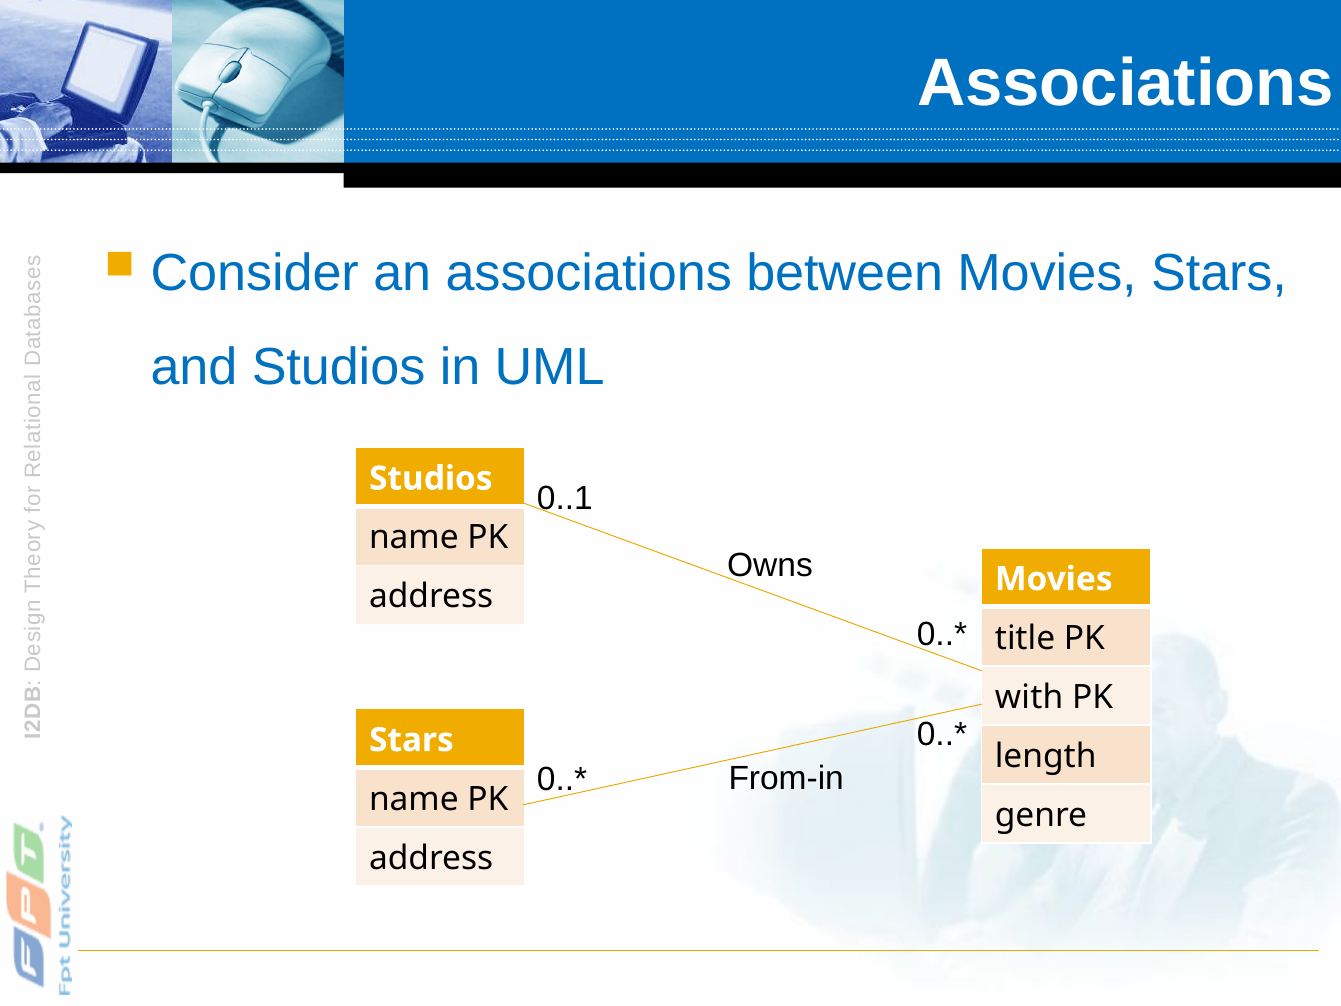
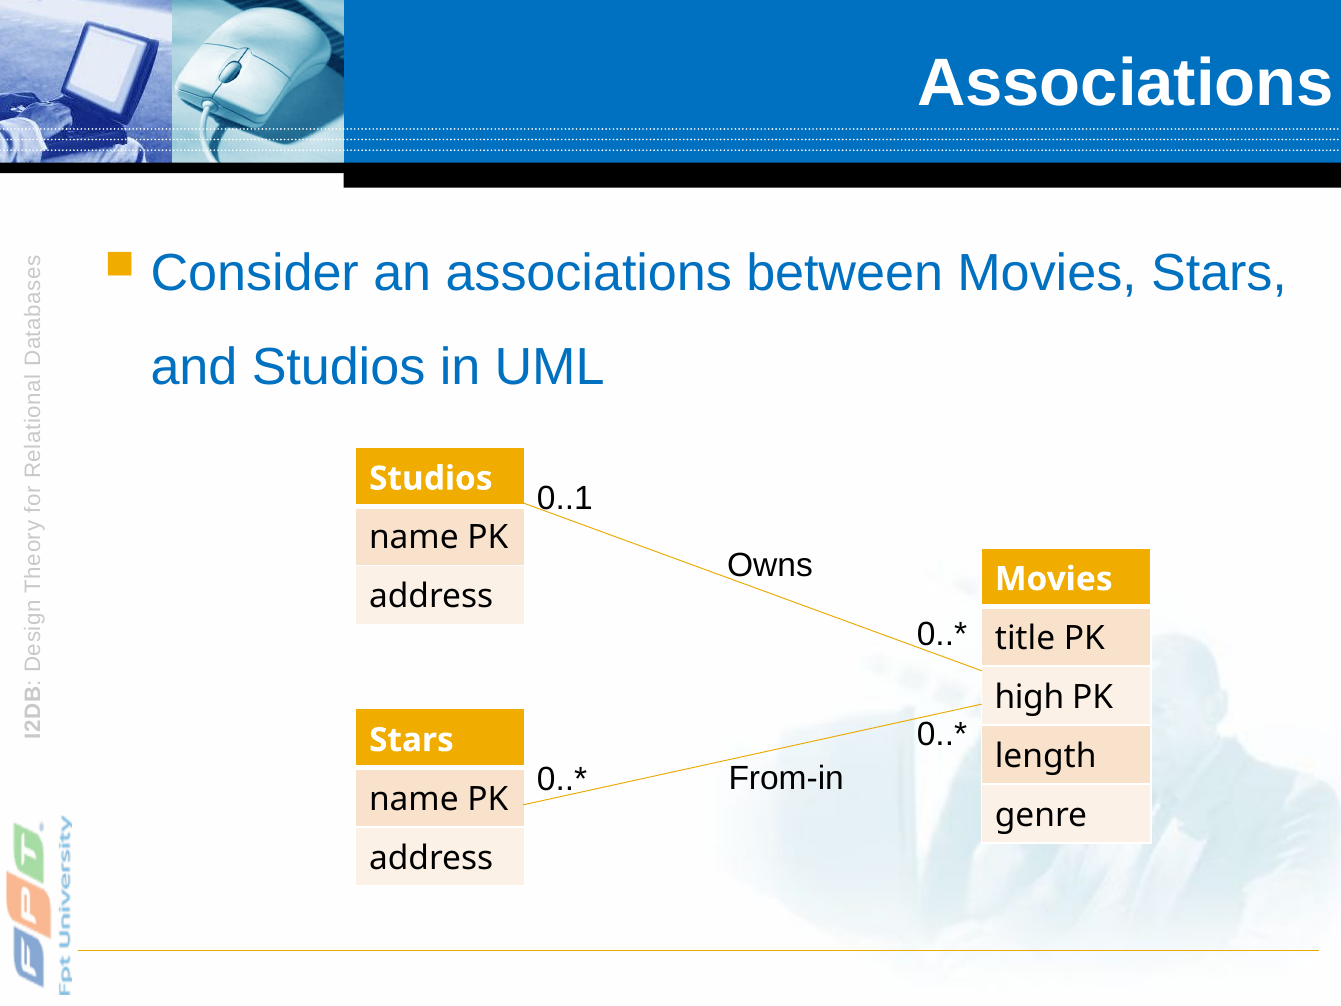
with: with -> high (1029, 697)
